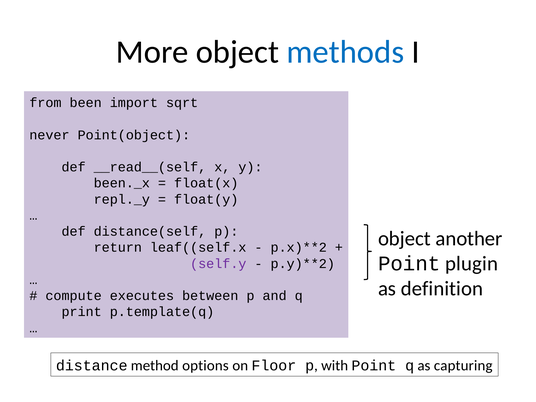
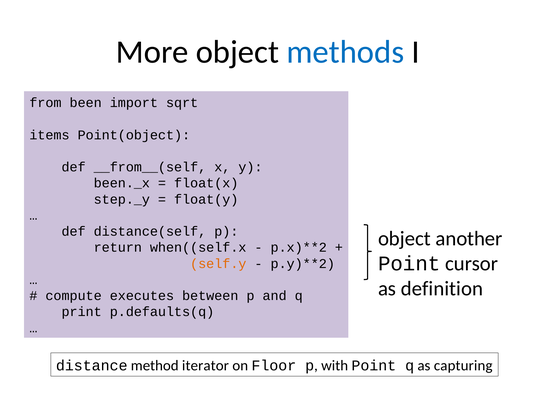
never: never -> items (49, 135)
__read__(self: __read__(self -> __from__(self (150, 167)
repl._y: repl._y -> step._y (122, 199)
leaf((self.x: leaf((self.x -> when((self.x (198, 248)
plugin: plugin -> cursor (472, 264)
self.y colour: purple -> orange (218, 264)
p.template(q: p.template(q -> p.defaults(q (162, 312)
options: options -> iterator (205, 366)
